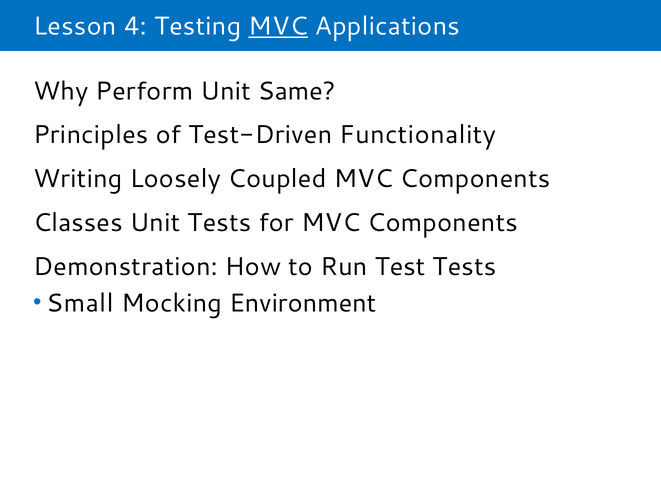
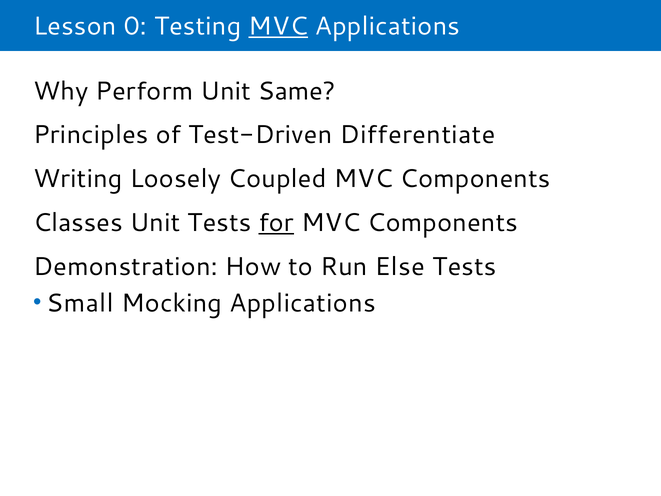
4: 4 -> 0 (135, 26)
Functionality: Functionality -> Differentiate (418, 135)
for underline: none -> present (276, 223)
Test: Test -> Else (400, 267)
Mocking Environment: Environment -> Applications (302, 303)
